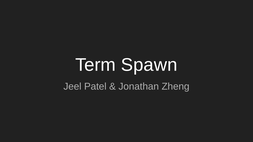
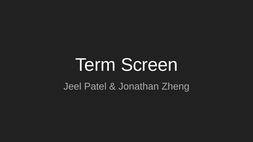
Spawn: Spawn -> Screen (149, 65)
